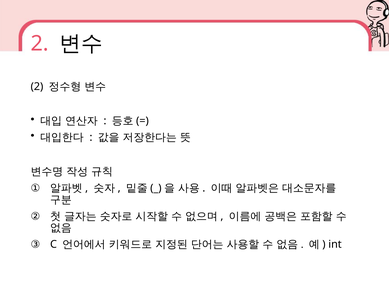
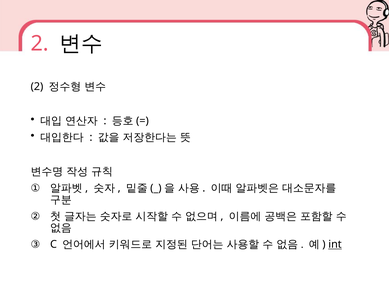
int underline: none -> present (335, 245)
